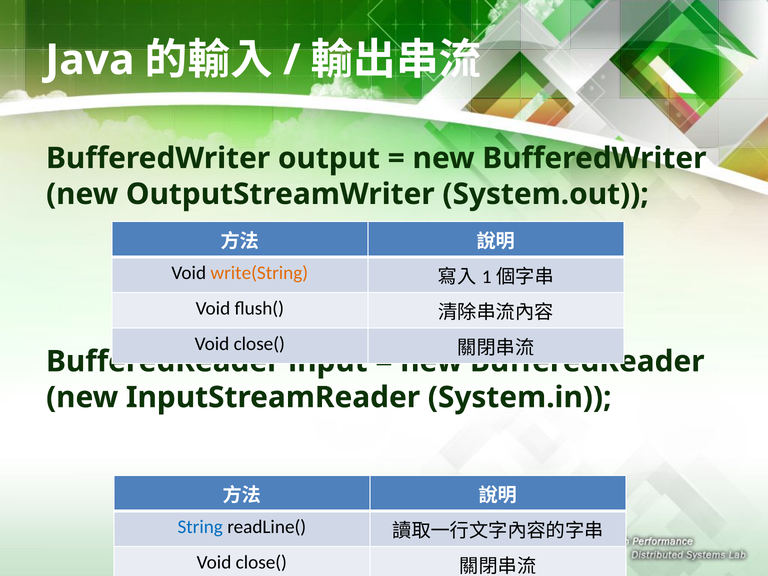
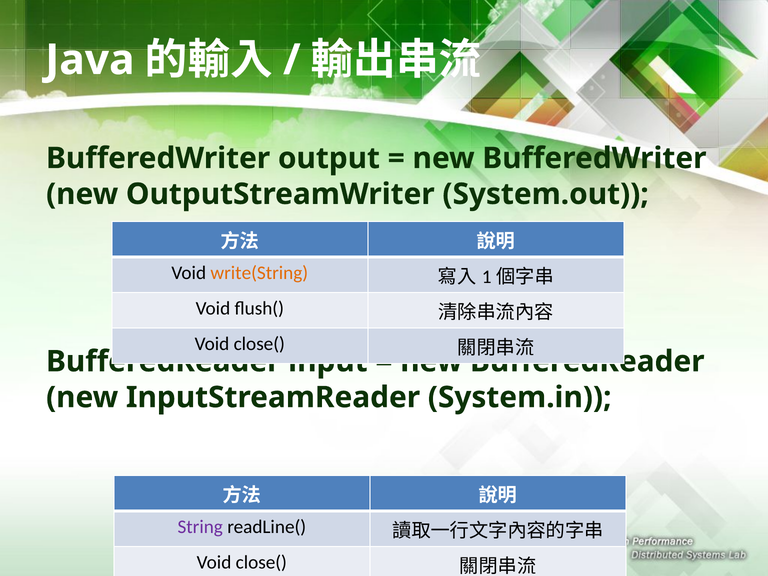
String colour: blue -> purple (200, 527)
